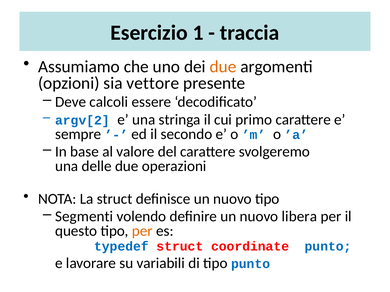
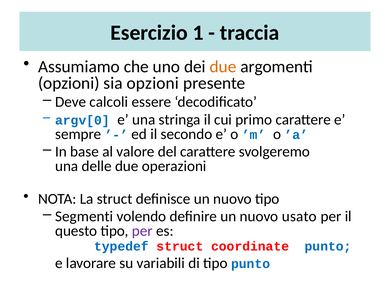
sia vettore: vettore -> opzioni (153, 83)
argv[2: argv[2 -> argv[0 (82, 120)
libera: libera -> usato (299, 217)
per colour: orange -> purple (142, 231)
